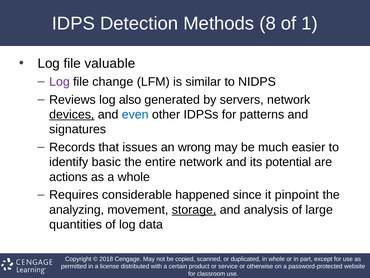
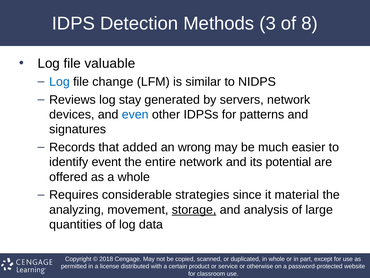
8: 8 -> 3 (268, 23)
1: 1 -> 8 (310, 23)
Log colour: purple -> blue (59, 82)
also: also -> stay (130, 100)
devices underline: present -> none (72, 114)
issues: issues -> added (140, 147)
basic: basic -> event (106, 162)
actions: actions -> offered (68, 177)
happened: happened -> strategies (202, 195)
pinpoint: pinpoint -> material (297, 195)
